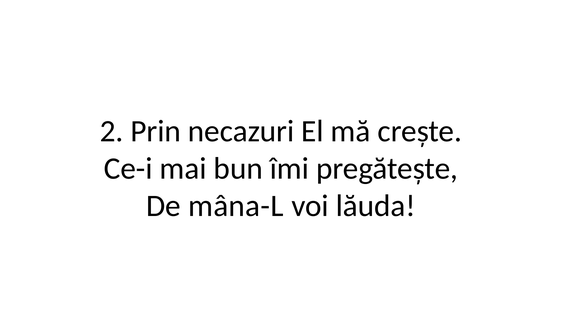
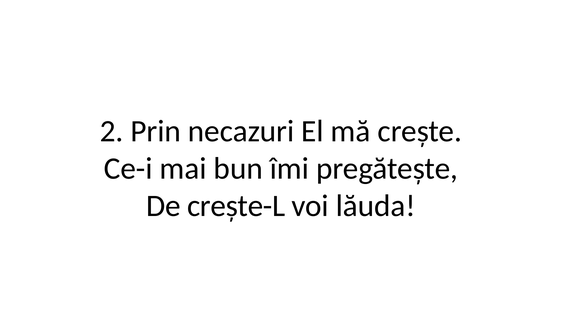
mâna-L: mâna-L -> crește-L (236, 206)
